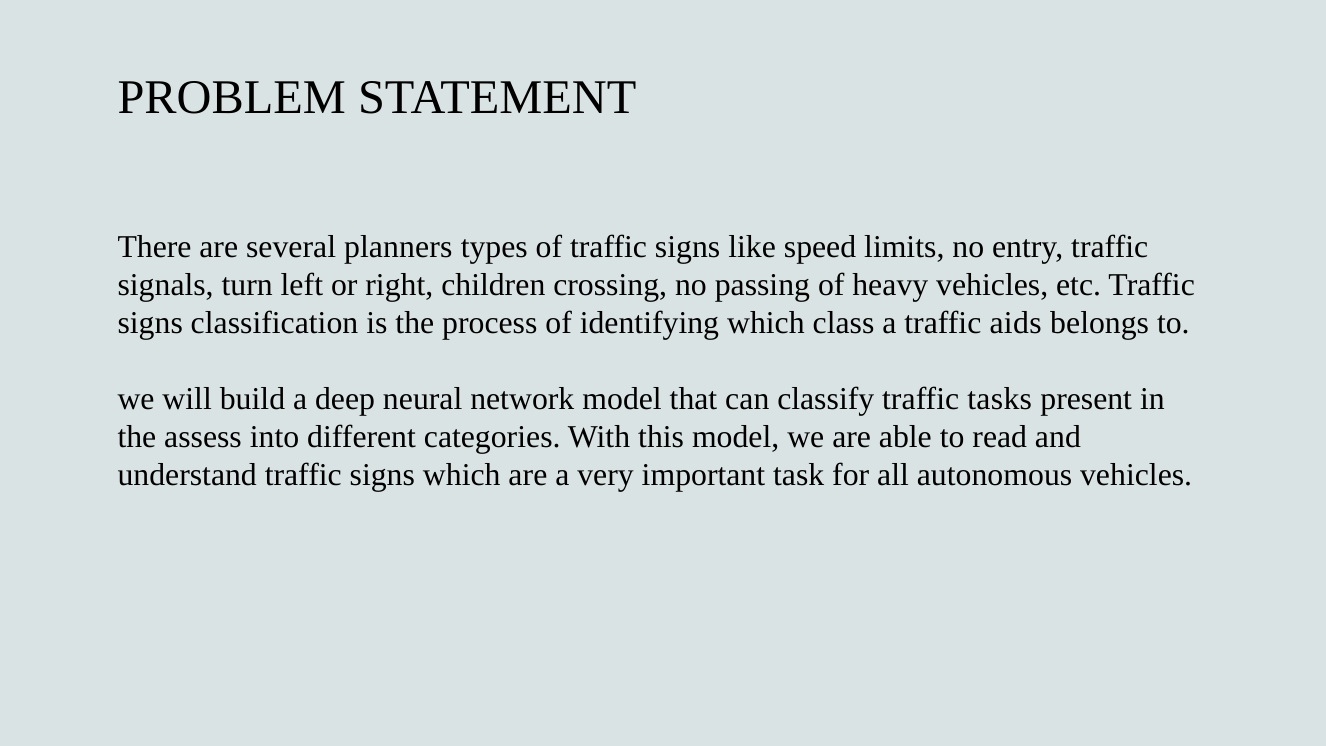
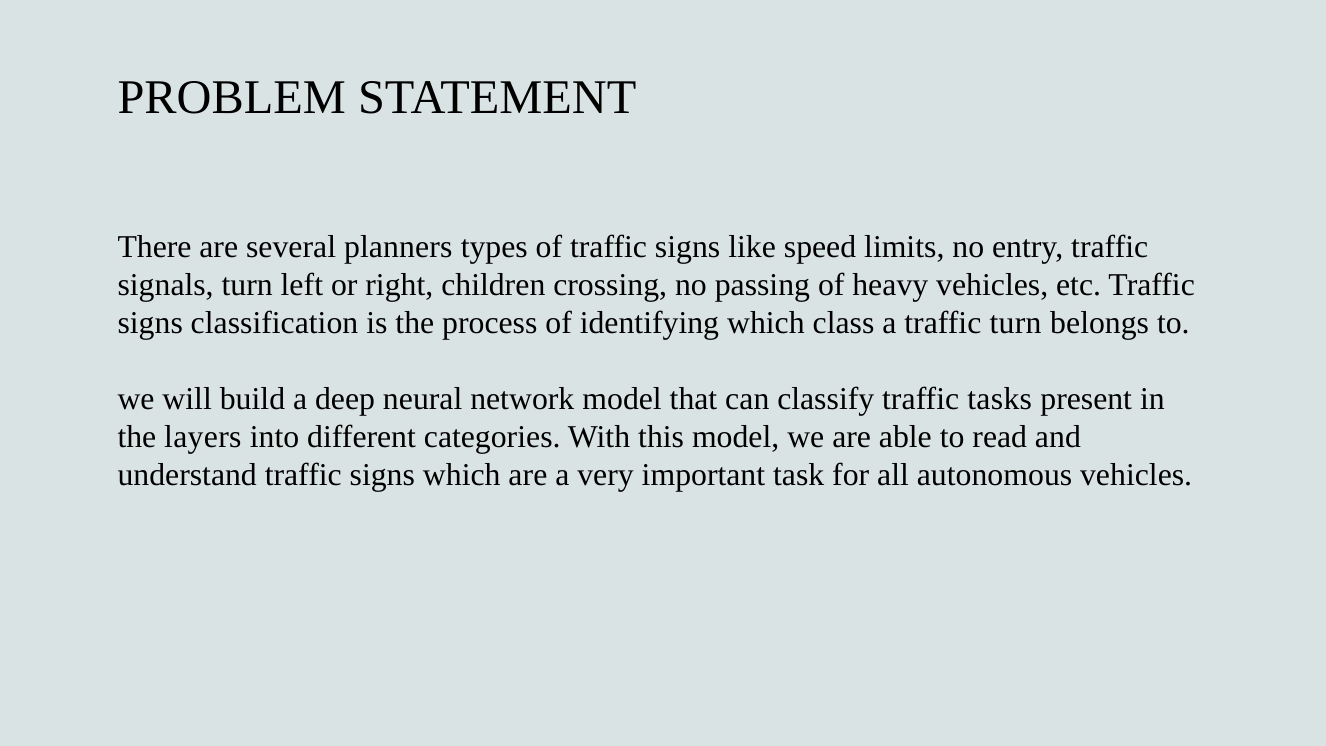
traffic aids: aids -> turn (1016, 323)
assess: assess -> layers (203, 437)
